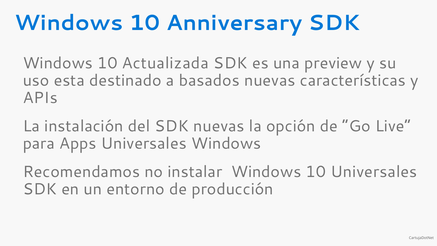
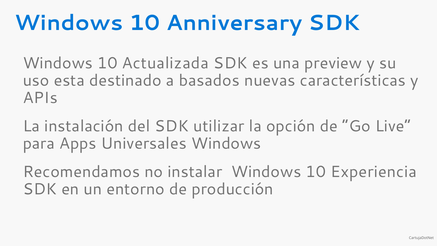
SDK nuevas: nuevas -> utilizar (219, 126)
10 Universales: Universales -> Experiencia (374, 172)
